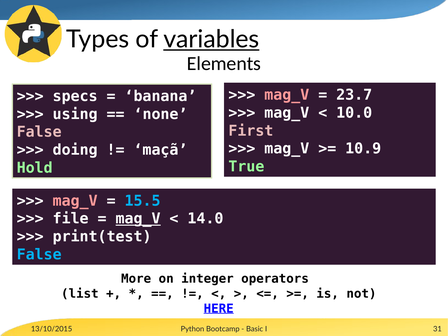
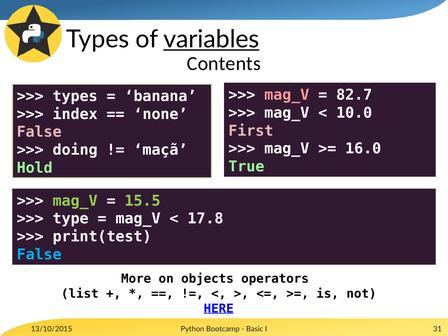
Elements: Elements -> Contents (224, 64)
23.7: 23.7 -> 82.7 (354, 95)
specs: specs -> types (75, 96)
using: using -> index (75, 114)
10.9: 10.9 -> 16.0 (363, 149)
mag_V colour: pink -> light green (75, 201)
15.5 colour: light blue -> light green (143, 201)
file: file -> type (71, 219)
mag_V underline: present -> none (138, 219)
14.0: 14.0 -> 17.8 (205, 219)
integer: integer -> objects (207, 279)
